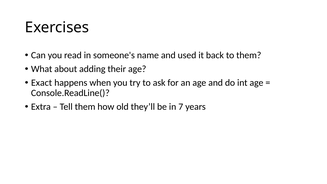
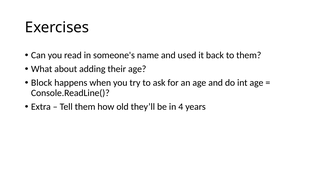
Exact: Exact -> Block (42, 83)
7: 7 -> 4 (181, 107)
